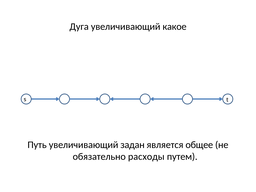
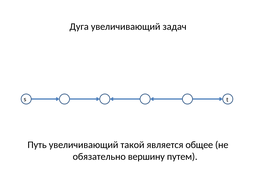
какое: какое -> задач (175, 27)
задан: задан -> такой (132, 145)
расходы: расходы -> вершину (146, 157)
